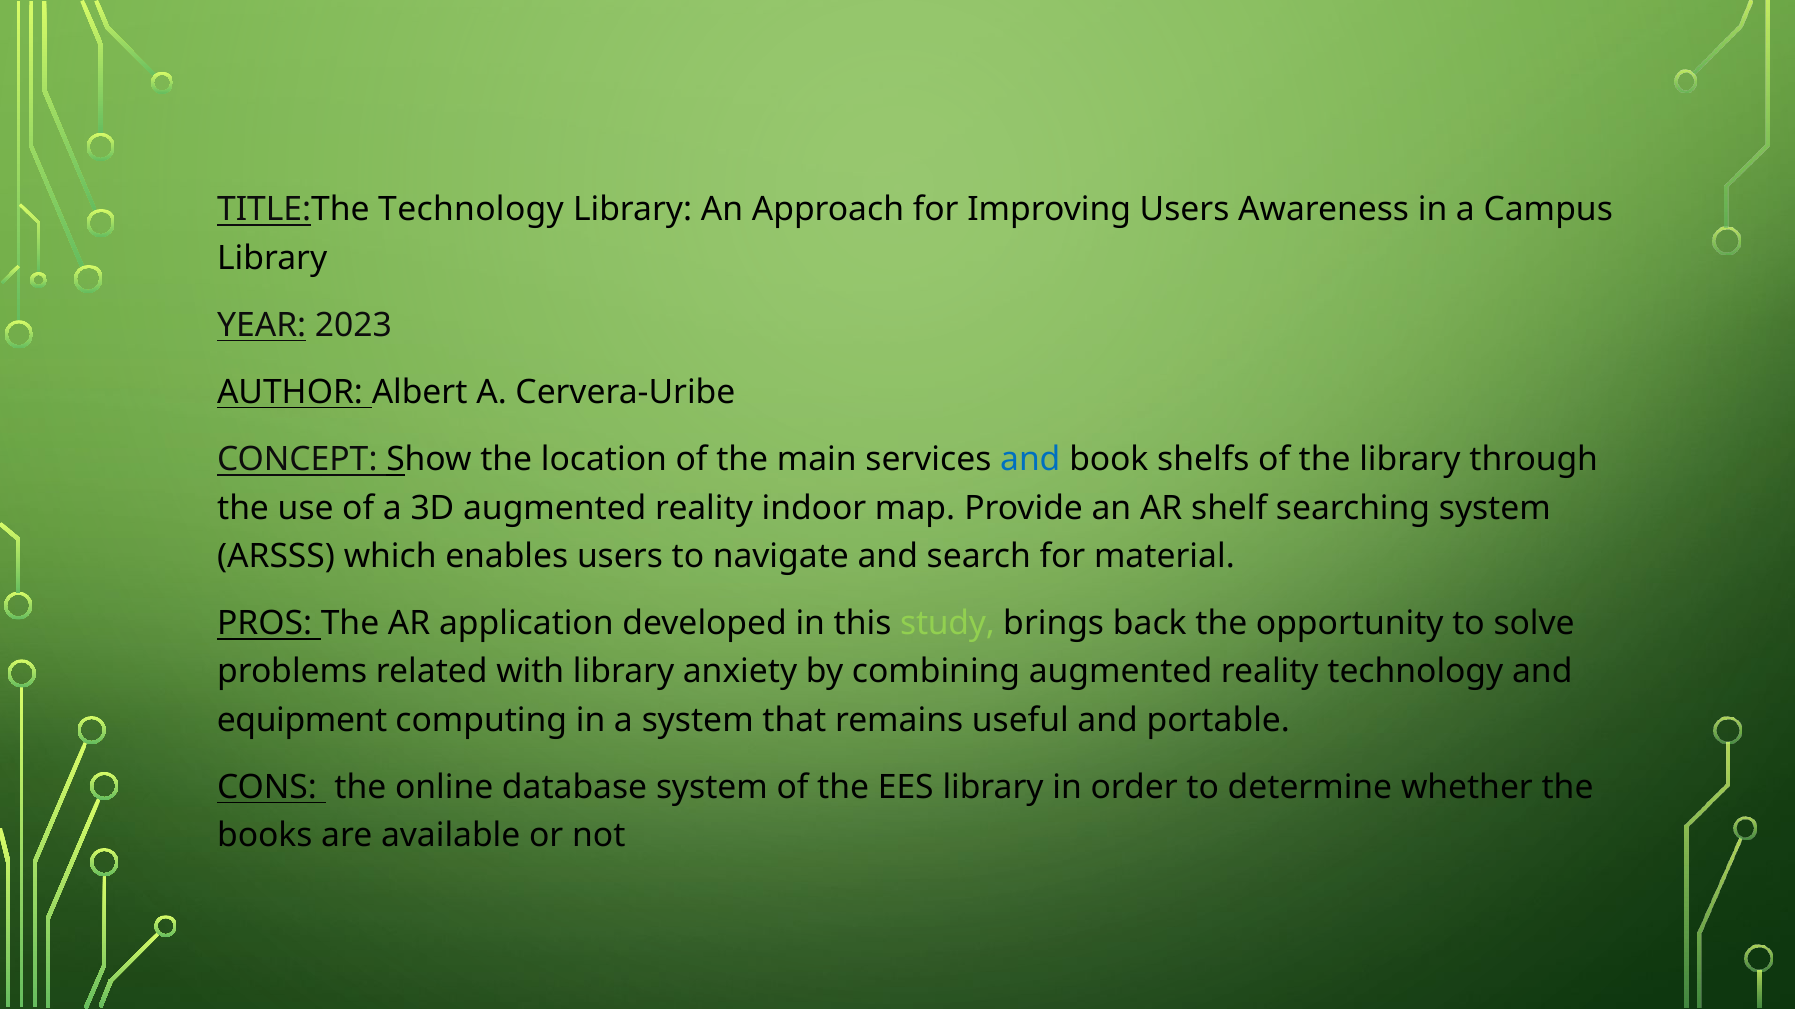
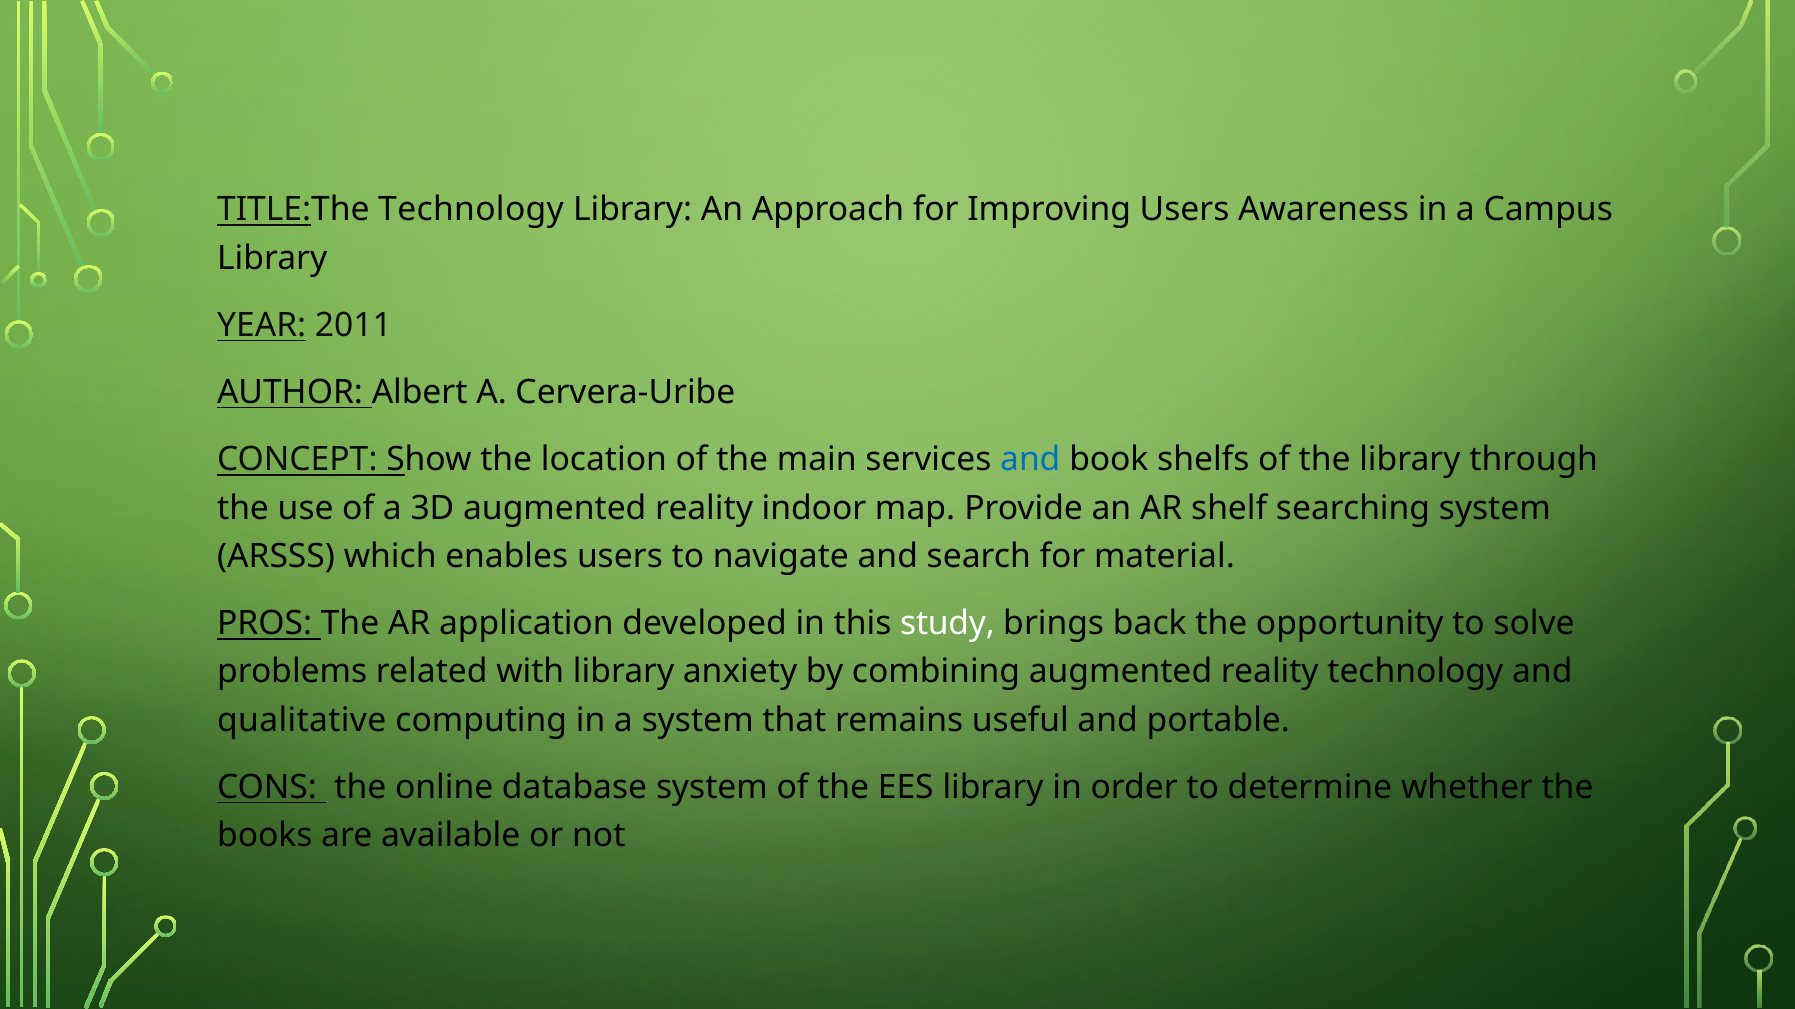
2023: 2023 -> 2011 (353, 326)
study colour: light green -> white (947, 624)
equipment: equipment -> qualitative (302, 721)
